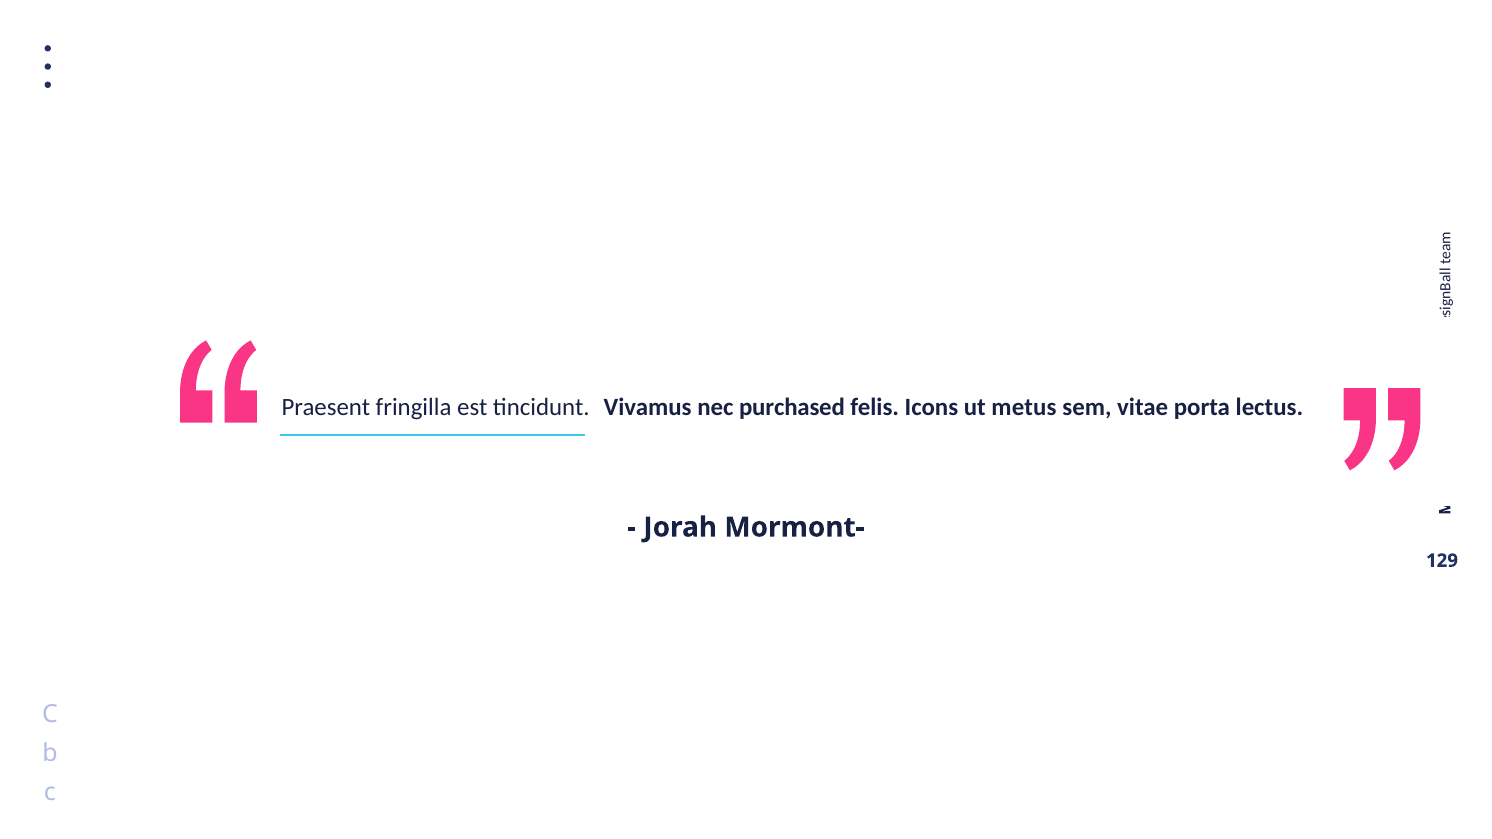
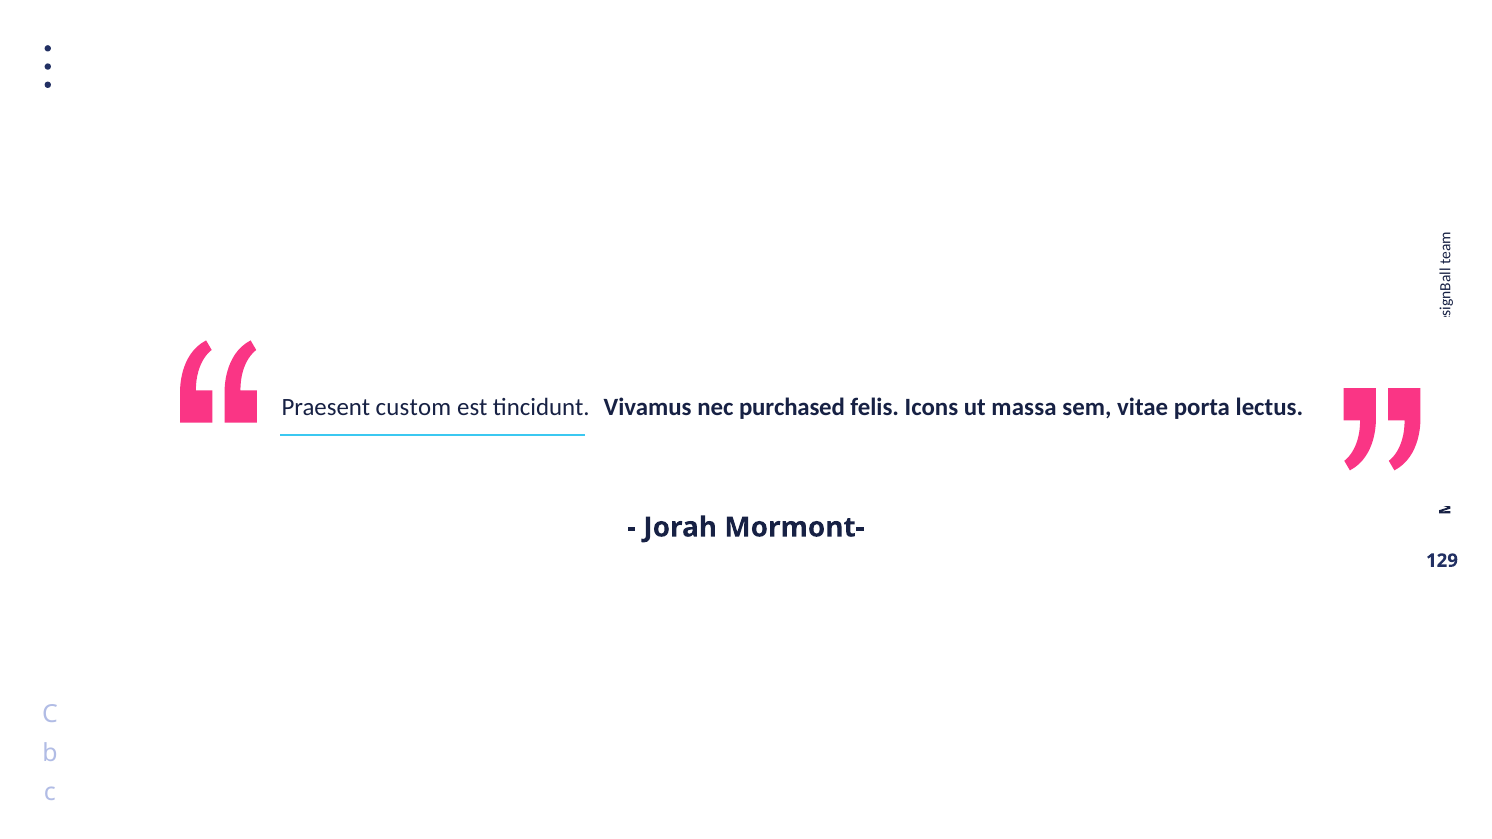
fringilla: fringilla -> custom (414, 407)
metus: metus -> massa (1024, 407)
